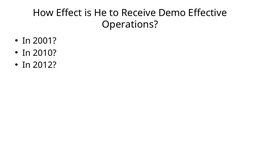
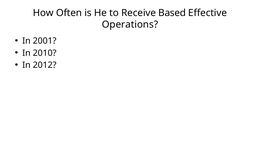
Effect: Effect -> Often (69, 13)
Demo: Demo -> Based (172, 13)
